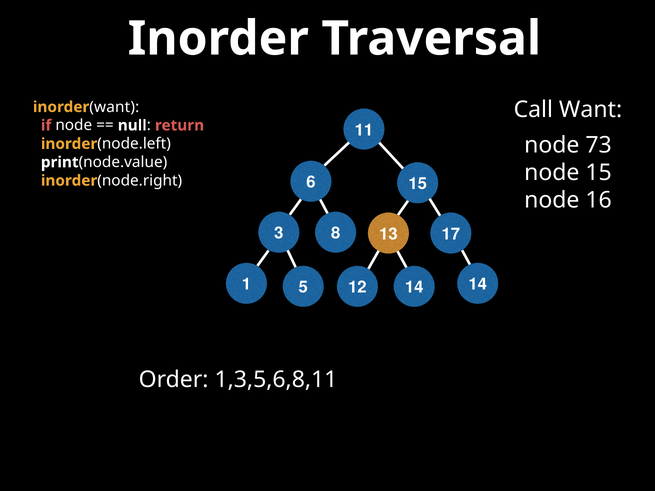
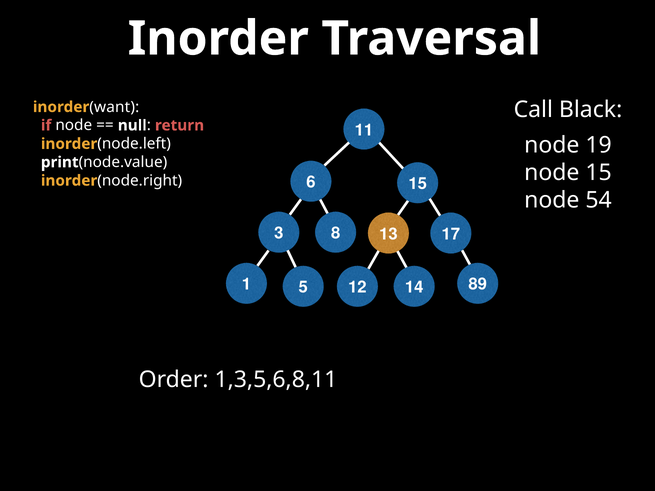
Call Want: Want -> Black (591, 110)
73: 73 -> 19 (599, 145)
16: 16 -> 54 (599, 200)
14: 14 -> 89 (478, 285)
